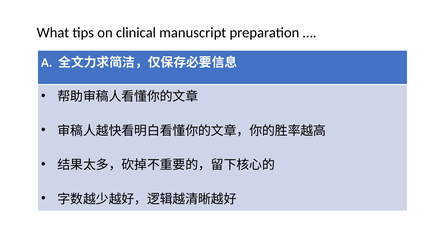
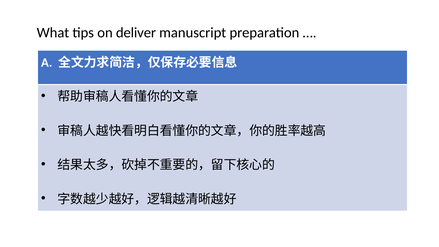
clinical: clinical -> deliver (136, 33)
